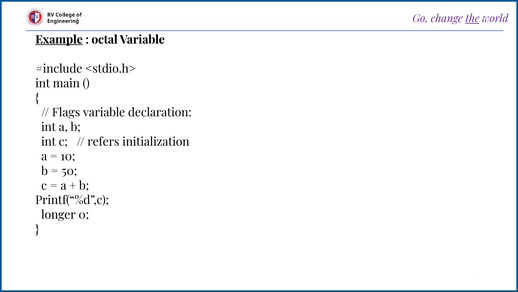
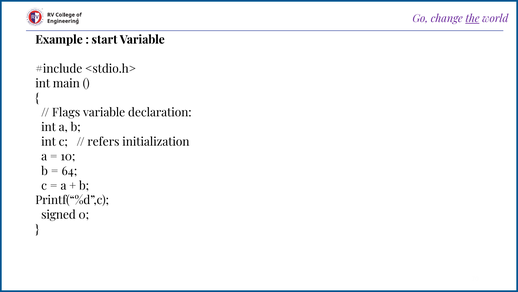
Example underline: present -> none (59, 40)
octal: octal -> start (104, 40)
50: 50 -> 64 (69, 171)
longer: longer -> signed (58, 214)
